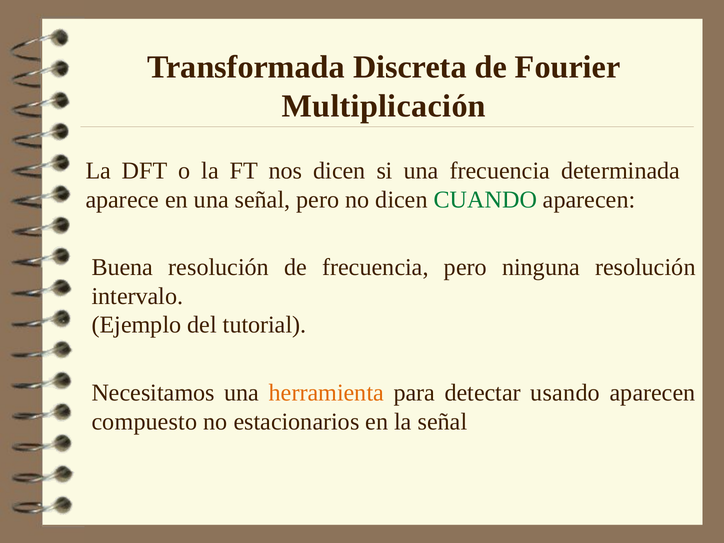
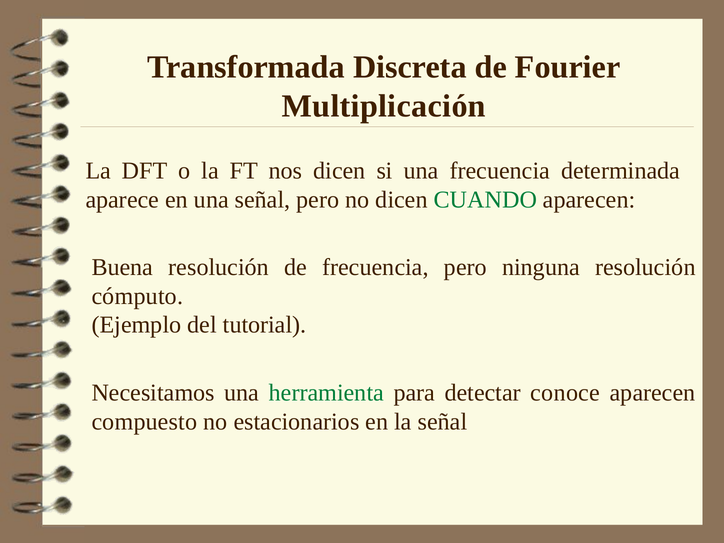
intervalo: intervalo -> cómputo (137, 296)
herramienta colour: orange -> green (326, 393)
usando: usando -> conoce (565, 393)
